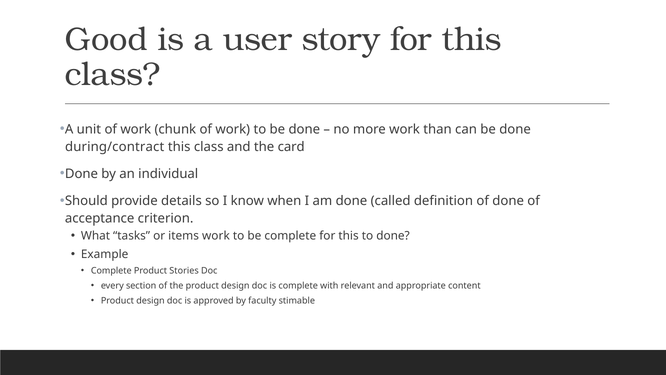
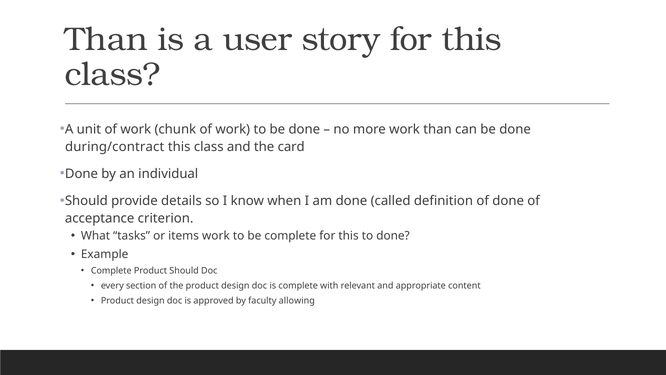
Good: Good -> Than (106, 39)
Product Stories: Stories -> Should (184, 271)
stimable: stimable -> allowing (297, 301)
